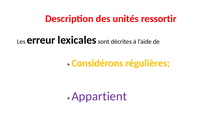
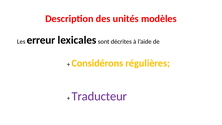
ressortir: ressortir -> modèles (159, 19)
Appartient: Appartient -> Traducteur (99, 96)
